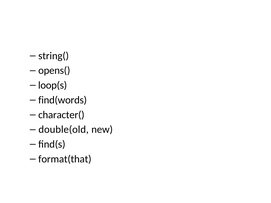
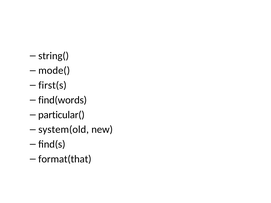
opens(: opens( -> mode( (54, 71)
loop(s: loop(s -> first(s (52, 85)
character(: character( -> particular( (61, 115)
double(old: double(old -> system(old (64, 130)
